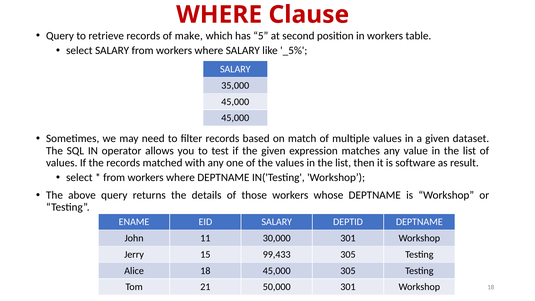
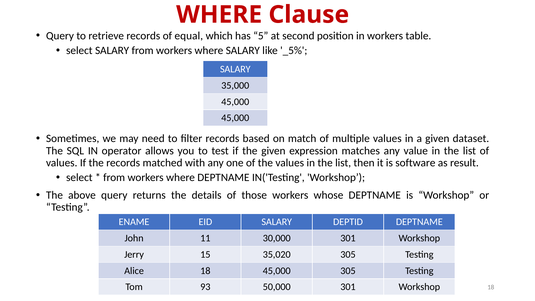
make: make -> equal (189, 36)
99,433: 99,433 -> 35,020 (277, 254)
21: 21 -> 93 (205, 287)
